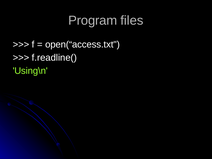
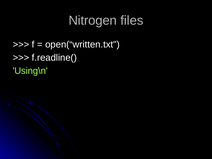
Program: Program -> Nitrogen (93, 21)
open(“access.txt: open(“access.txt -> open(“written.txt (82, 44)
